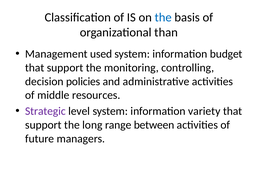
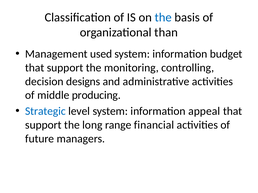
policies: policies -> designs (83, 82)
resources: resources -> producing (96, 95)
Strategic colour: purple -> blue (45, 111)
variety: variety -> appeal (204, 111)
between: between -> financial (154, 125)
